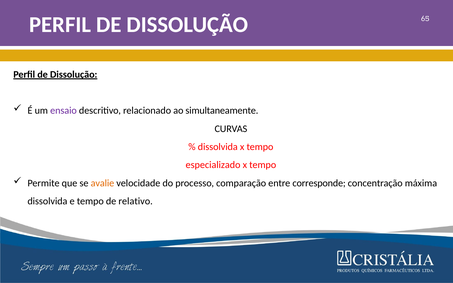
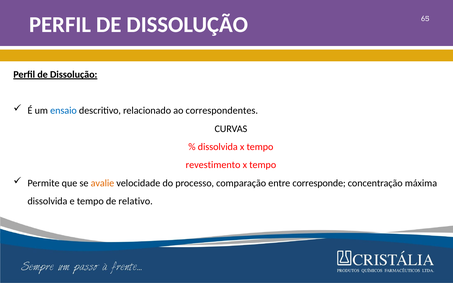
ensaio colour: purple -> blue (63, 111)
simultaneamente: simultaneamente -> correspondentes (222, 111)
especializado: especializado -> revestimento (213, 165)
